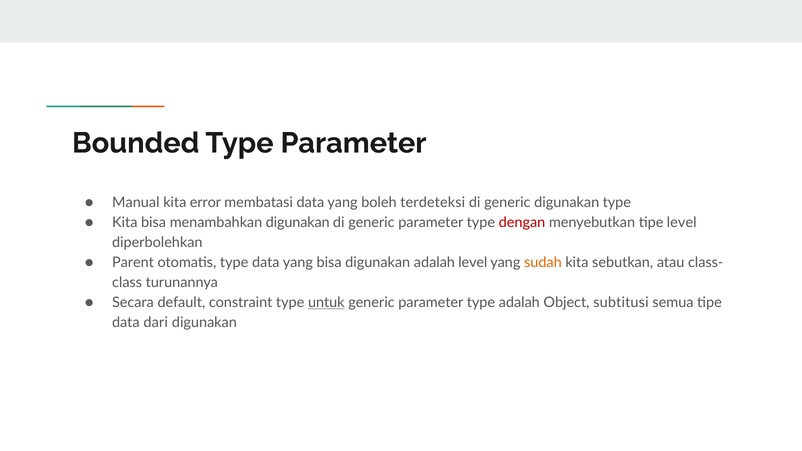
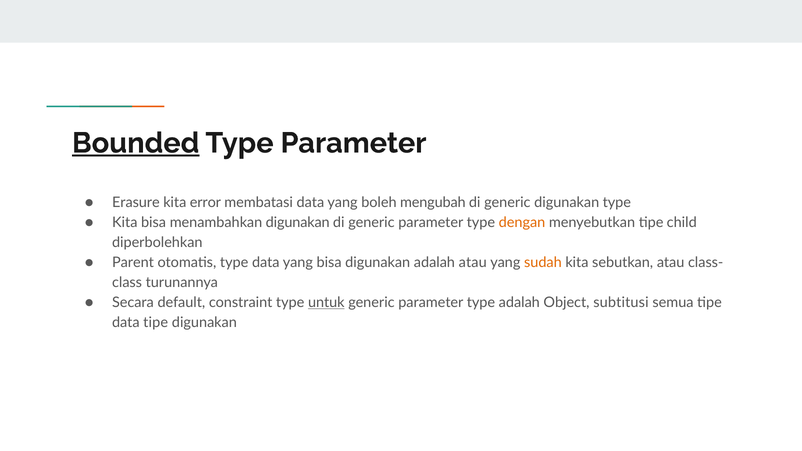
Bounded underline: none -> present (136, 143)
Manual: Manual -> Erasure (136, 203)
terdeteksi: terdeteksi -> mengubah (433, 203)
dengan colour: red -> orange (522, 223)
tipe level: level -> child (682, 223)
adalah level: level -> atau (473, 263)
data dari: dari -> tipe (156, 323)
